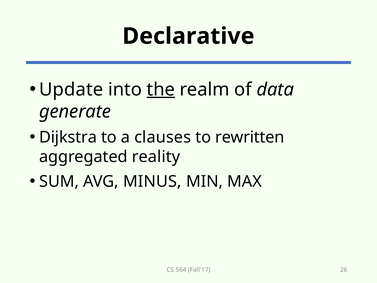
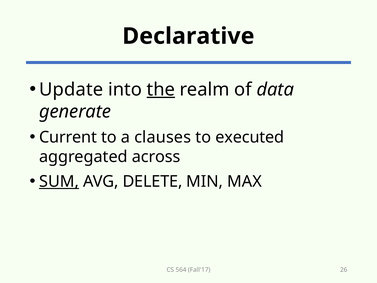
Dijkstra: Dijkstra -> Current (68, 137)
rewritten: rewritten -> executed (250, 137)
reality: reality -> across (156, 157)
SUM underline: none -> present (59, 181)
MINUS: MINUS -> DELETE (152, 181)
